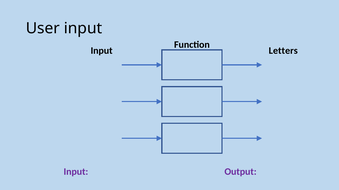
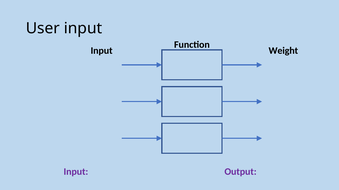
Letters: Letters -> Weight (283, 51)
